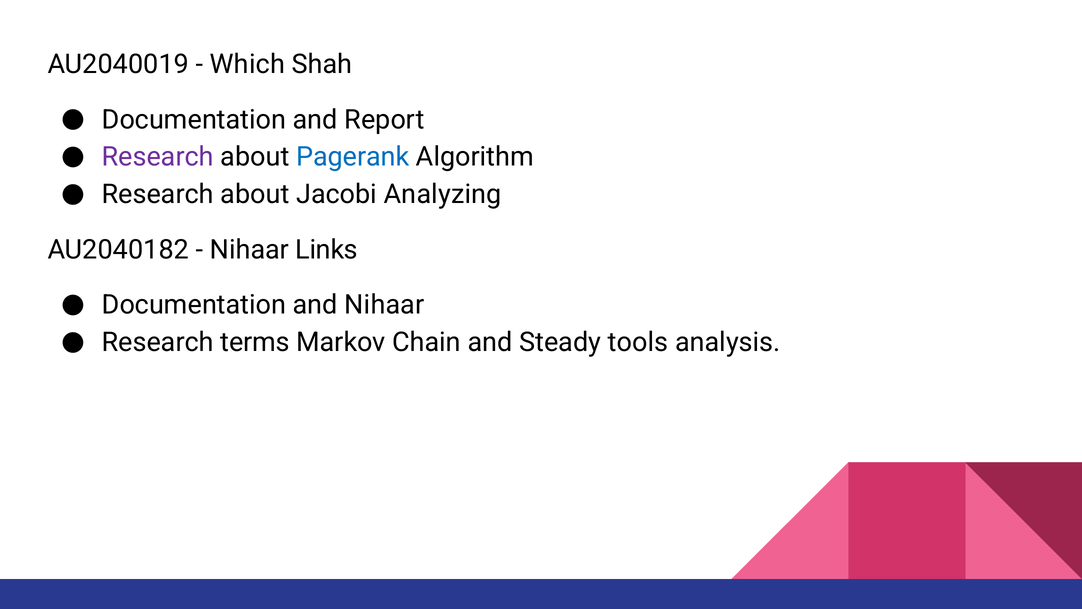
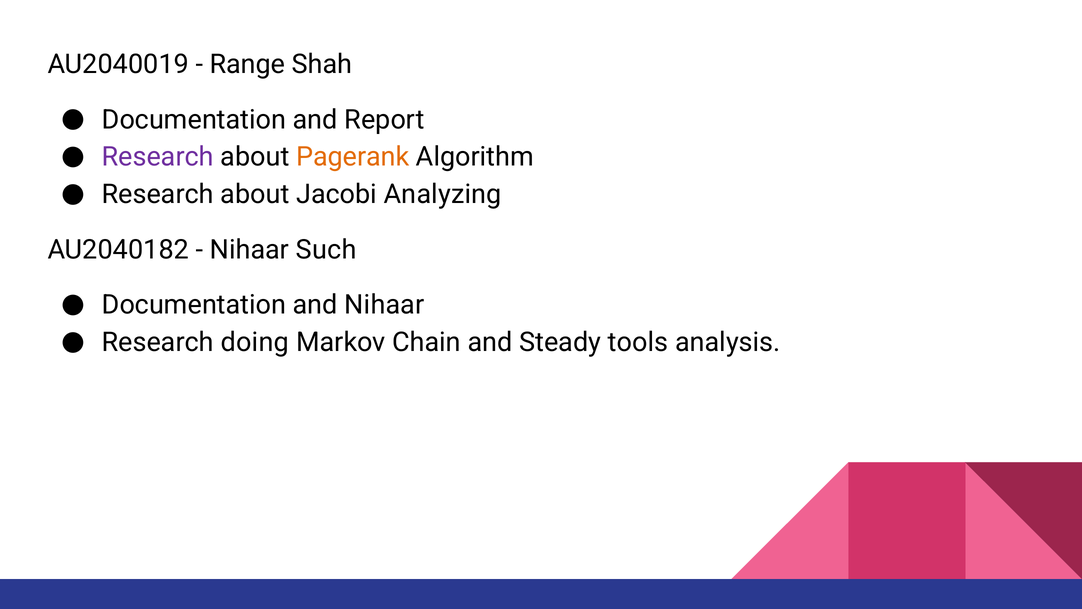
Which: Which -> Range (248, 64)
Pagerank colour: blue -> orange (353, 157)
Links: Links -> Such (326, 250)
terms: terms -> doing (255, 342)
